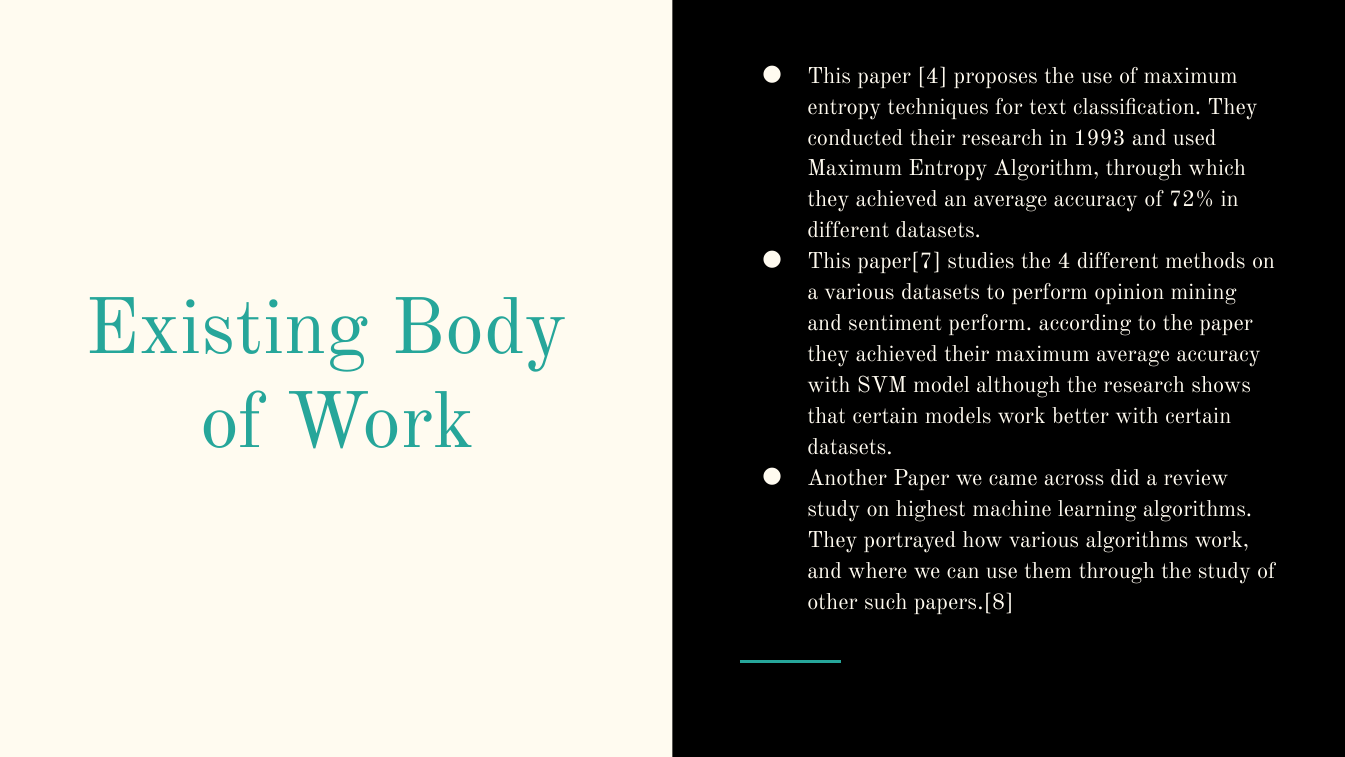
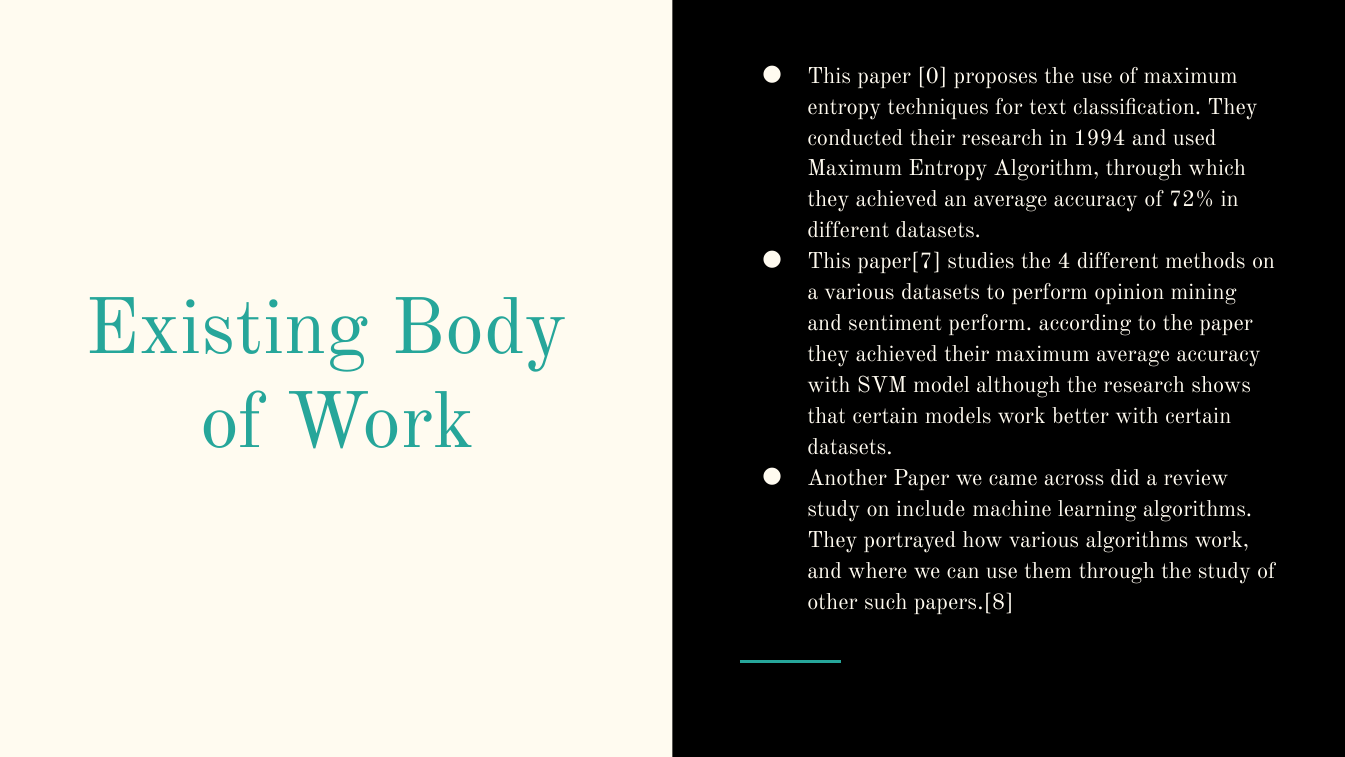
paper 4: 4 -> 0 (932, 76)
1993: 1993 -> 1994 (1100, 138)
highest: highest -> include (931, 509)
